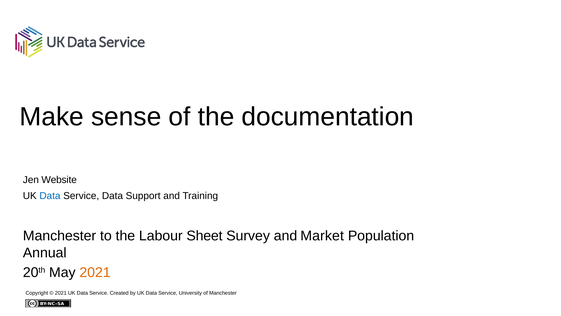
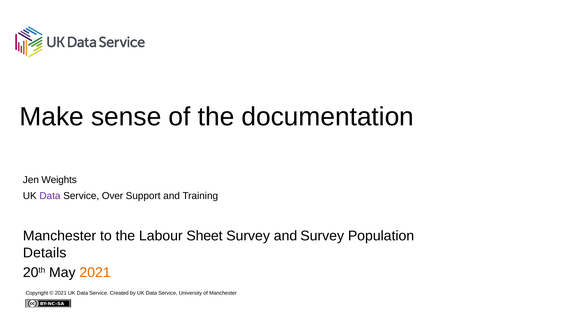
Website: Website -> Weights (59, 180)
Data colour: blue -> purple (50, 195)
Service Data: Data -> Over (113, 195)
and Market: Market -> Survey (322, 236)
Annual: Annual -> Details (45, 252)
